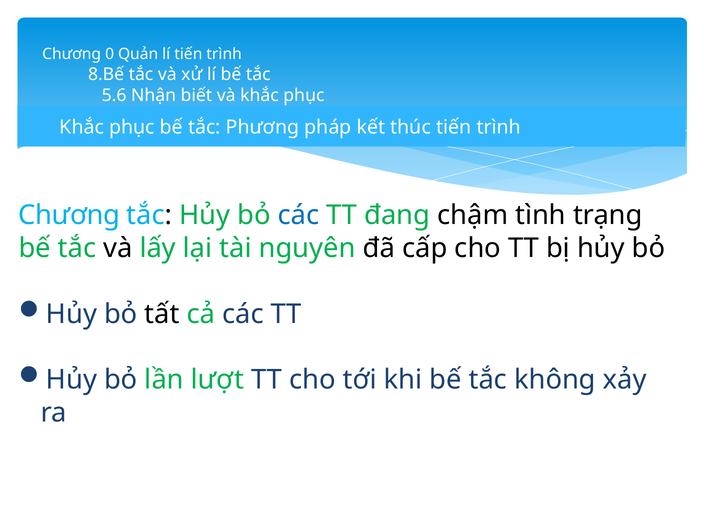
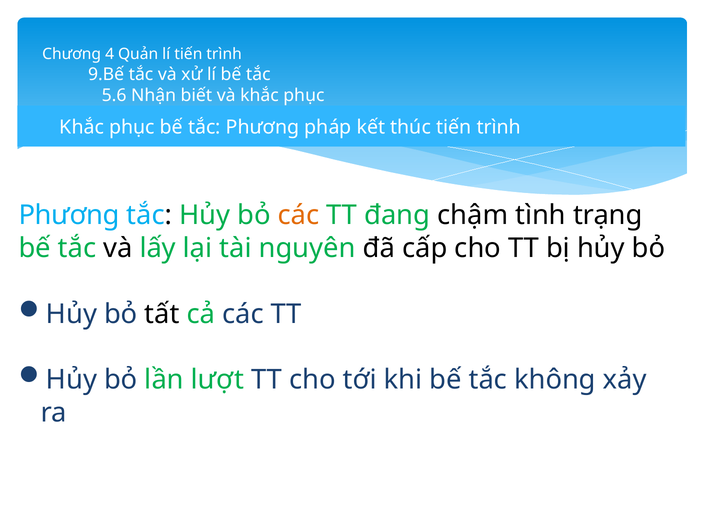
0: 0 -> 4 (110, 54)
8.Bế: 8.Bế -> 9.Bế (106, 74)
Chương: Chương -> Phương (69, 215)
các colour: blue -> orange (299, 215)
